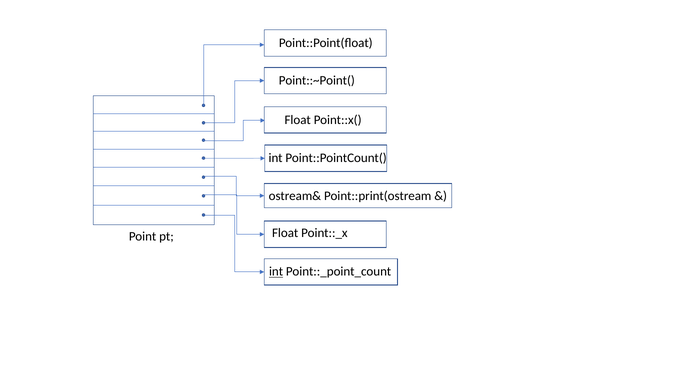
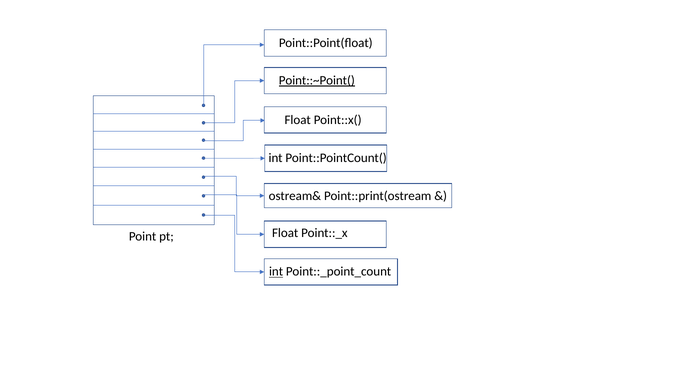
Point::~Point( underline: none -> present (317, 80)
